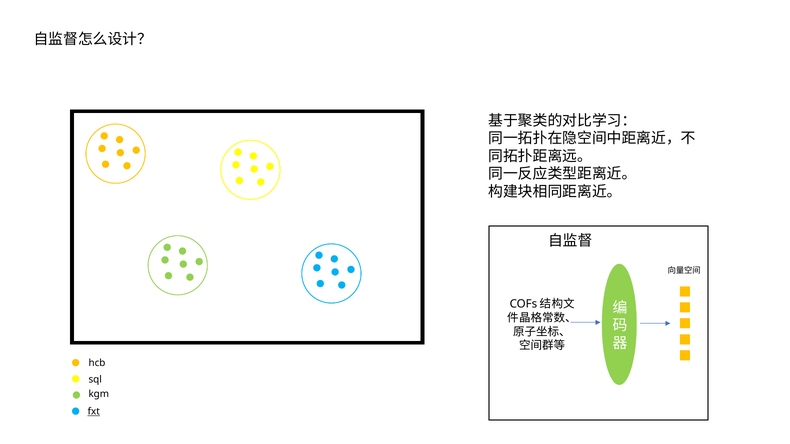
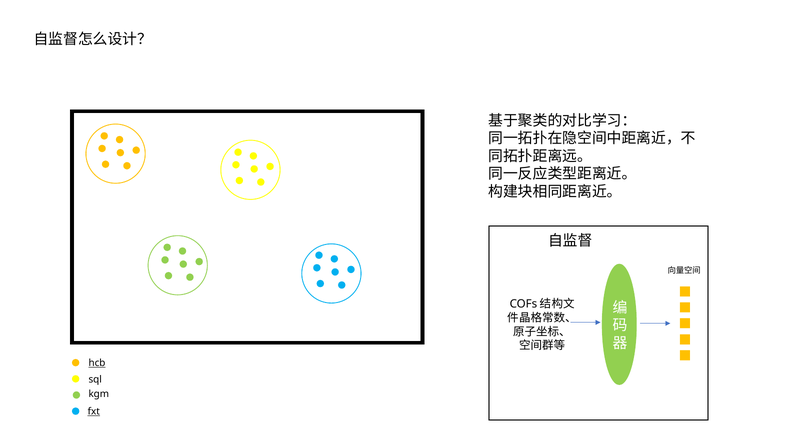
hcb underline: none -> present (97, 363)
